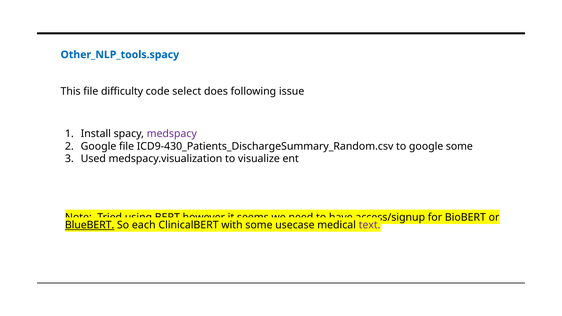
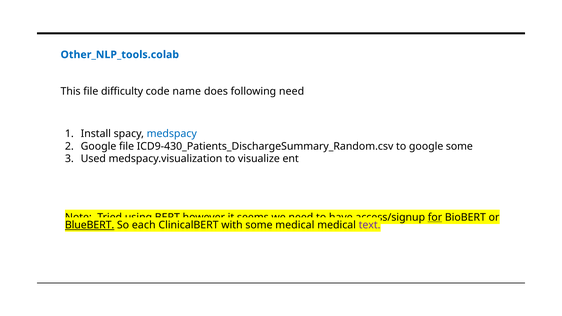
Other_NLP_tools.spacy: Other_NLP_tools.spacy -> Other_NLP_tools.colab (120, 55)
select: select -> name (187, 91)
following issue: issue -> need (292, 91)
medspacy colour: purple -> blue (172, 134)
for underline: none -> present (435, 217)
some usecase: usecase -> medical (295, 225)
